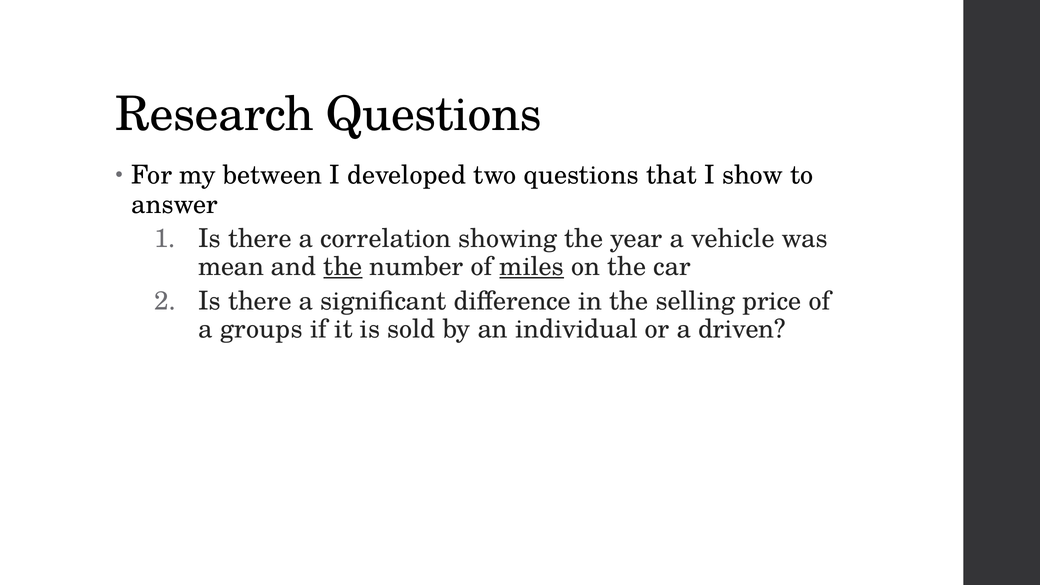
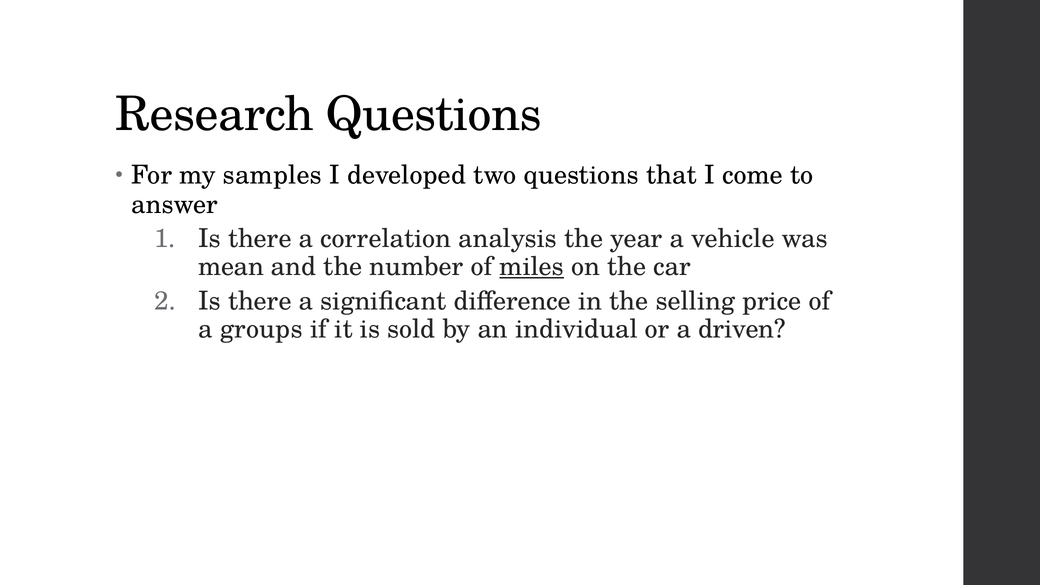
between: between -> samples (272, 175)
show: show -> come (753, 175)
showing: showing -> analysis (508, 238)
the underline: present -> none (343, 267)
